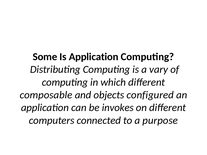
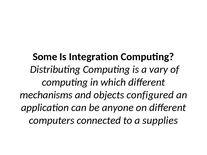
Is Application: Application -> Integration (94, 57)
composable: composable -> mechanisms (46, 95)
invokes: invokes -> anyone (118, 108)
purpose: purpose -> supplies (160, 121)
